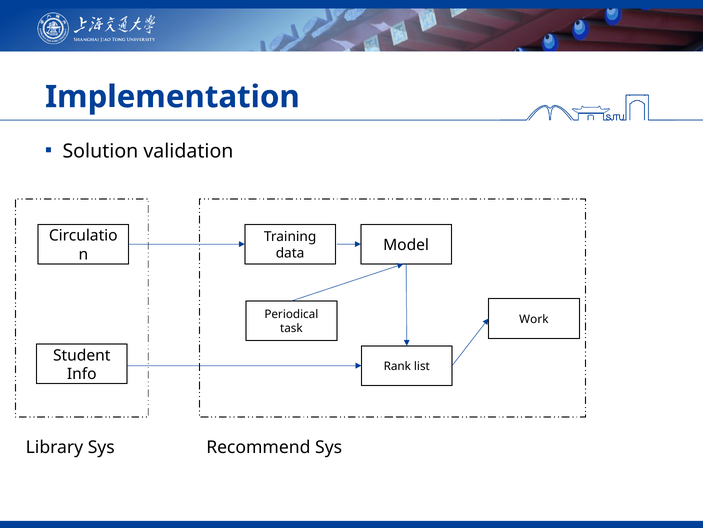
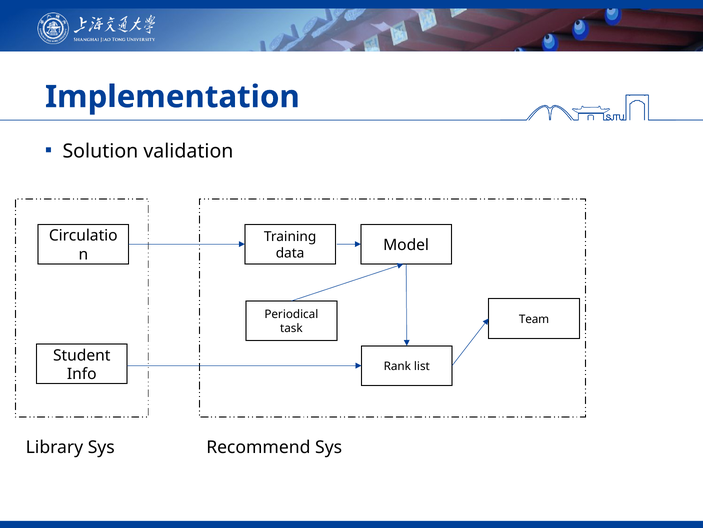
Work: Work -> Team (534, 319)
